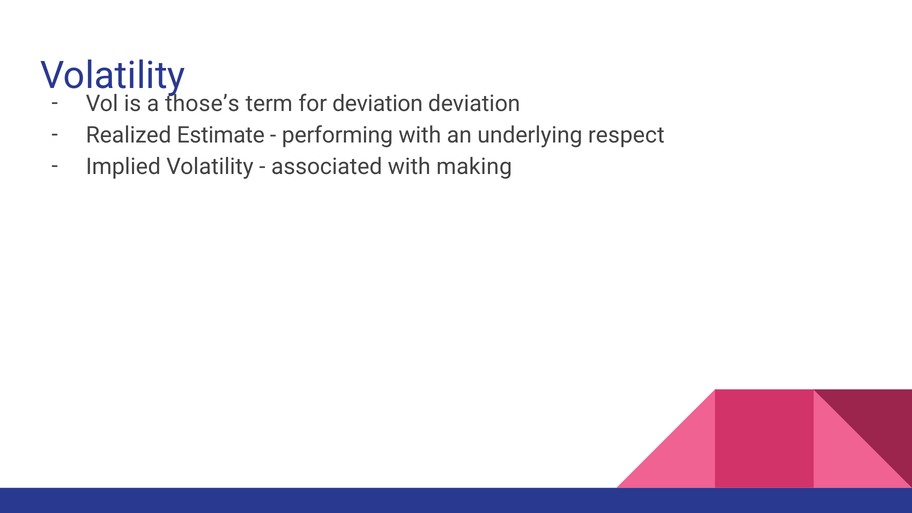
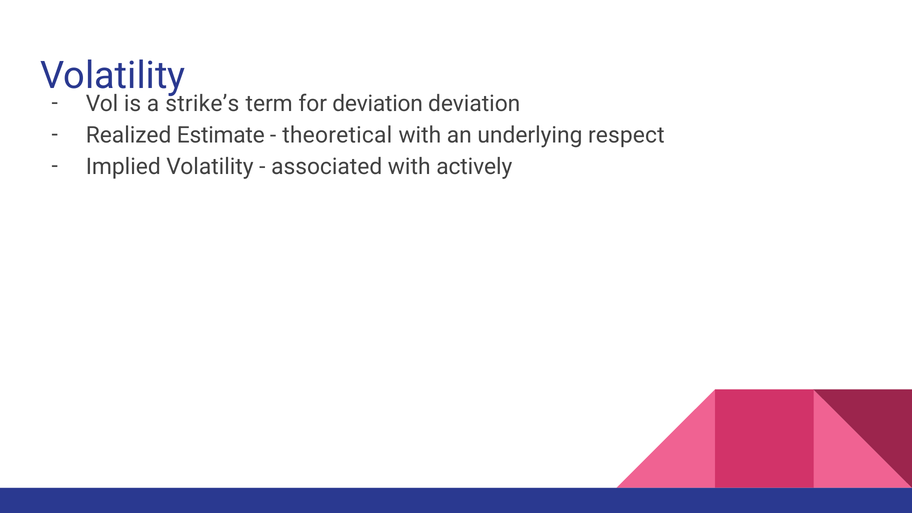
those’s: those’s -> strike’s (202, 104)
performing: performing -> theoretical (337, 135)
making: making -> actively (474, 167)
